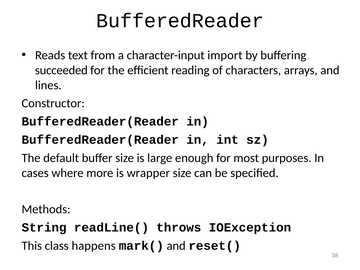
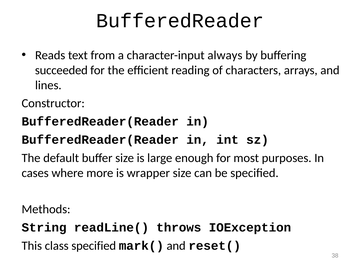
import: import -> always (225, 55)
class happens: happens -> specified (94, 246)
